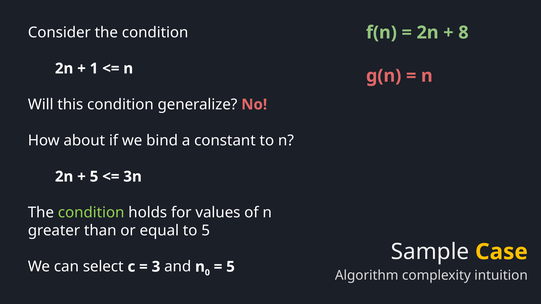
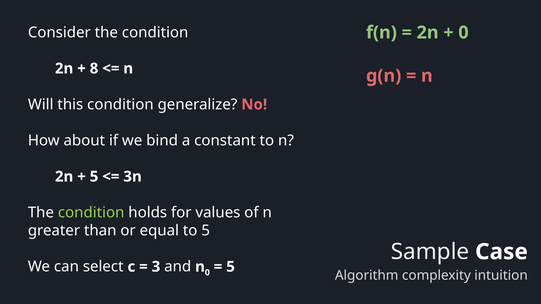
8: 8 -> 0 (463, 33)
1: 1 -> 8 (94, 69)
Case colour: yellow -> white (501, 252)
